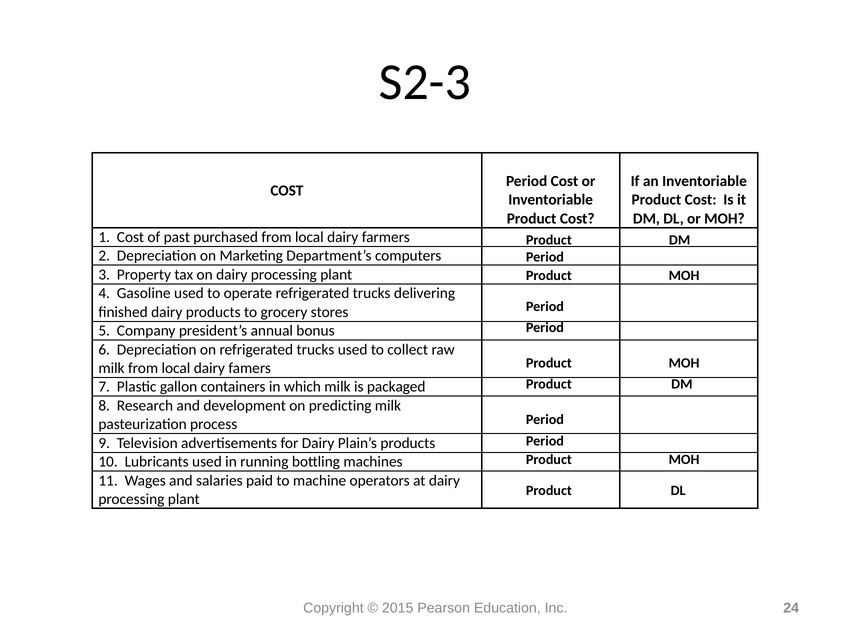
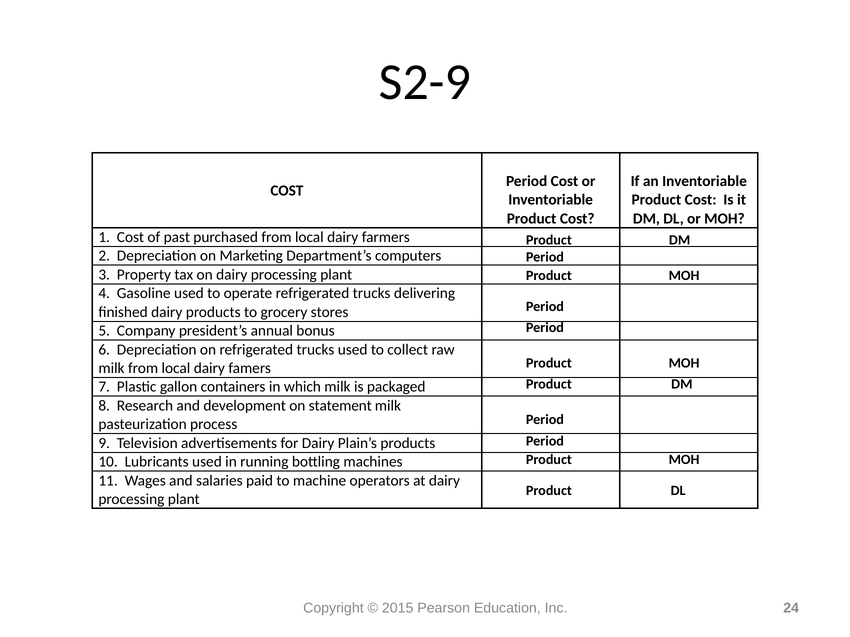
S2-3: S2-3 -> S2-9 (425, 82)
predicting: predicting -> statement (340, 406)
